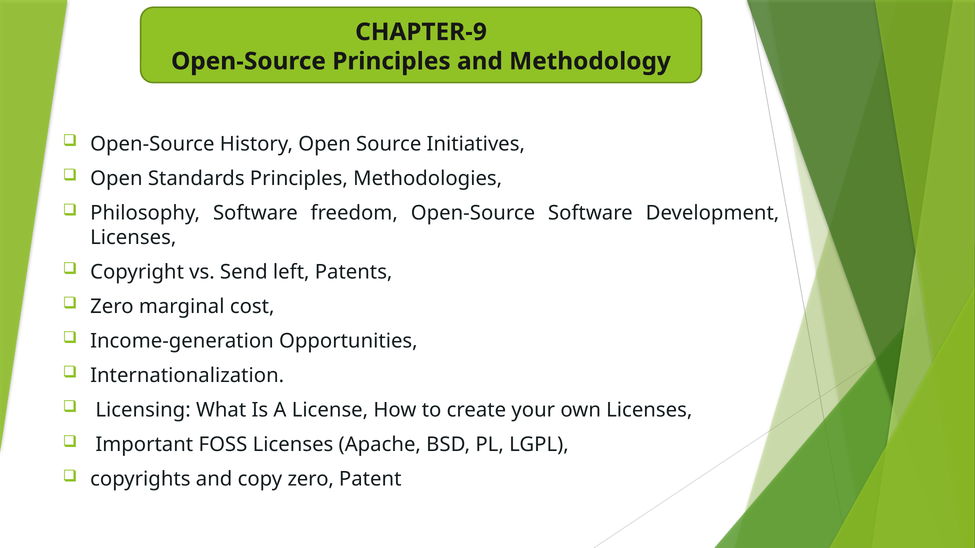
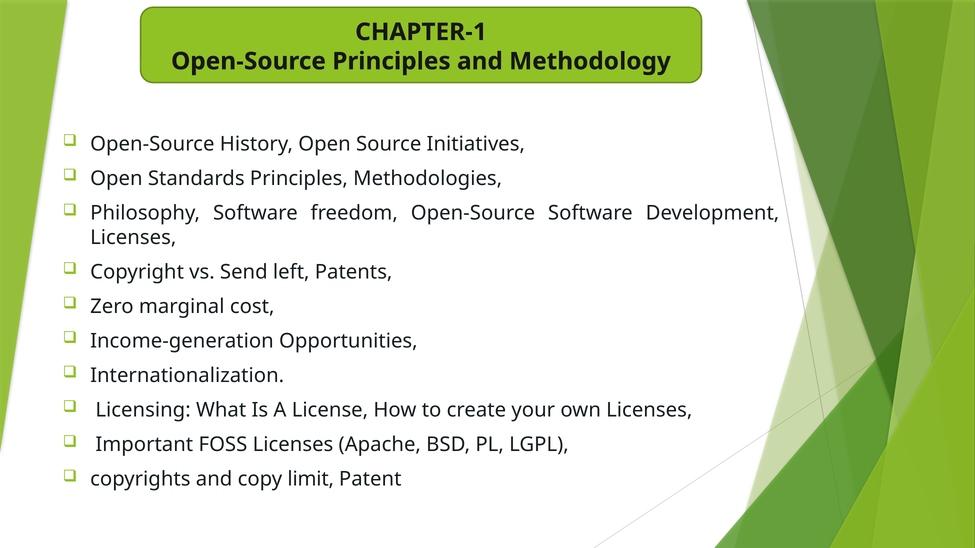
CHAPTER-9: CHAPTER-9 -> CHAPTER-1 (421, 32)
copy zero: zero -> limit (311, 480)
